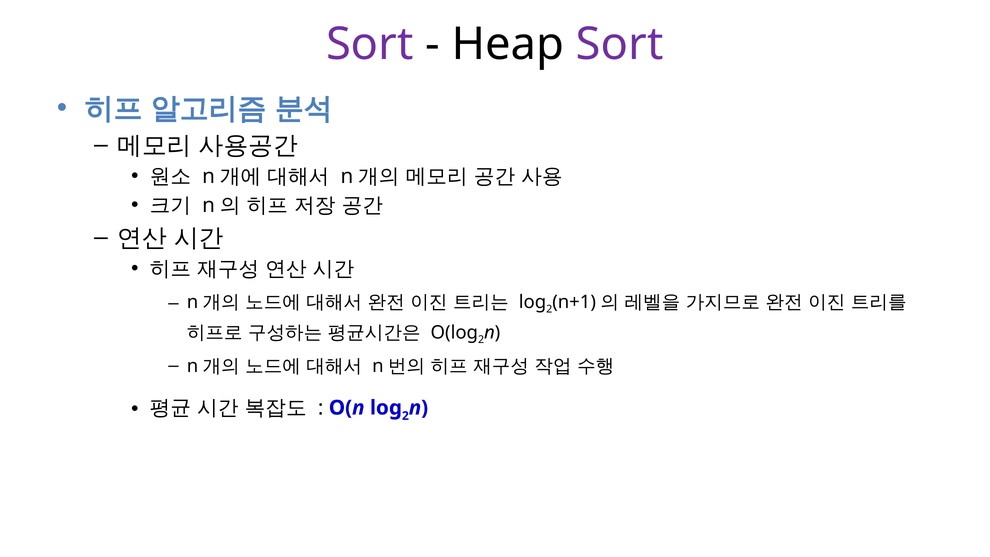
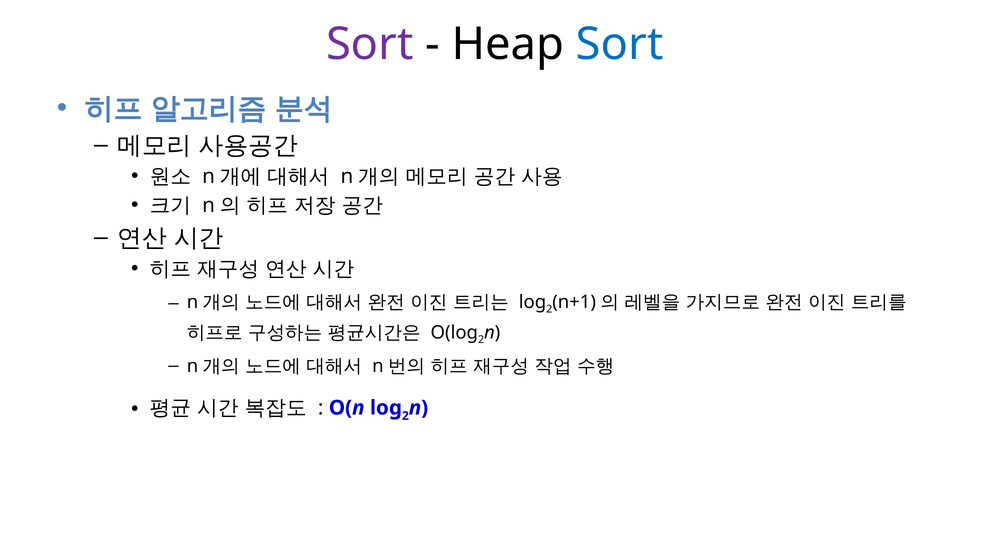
Sort colour: purple -> blue (620, 44)
